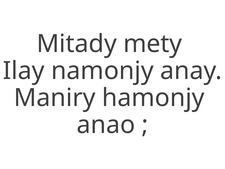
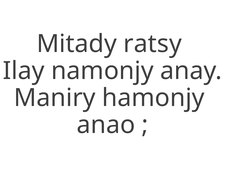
mety: mety -> ratsy (153, 44)
